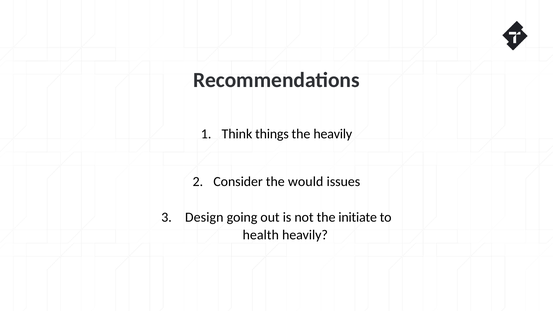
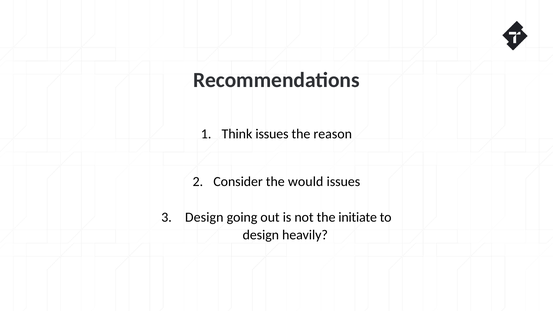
Think things: things -> issues (272, 134)
the heavily: heavily -> reason (333, 134)
health: health -> design (261, 235)
